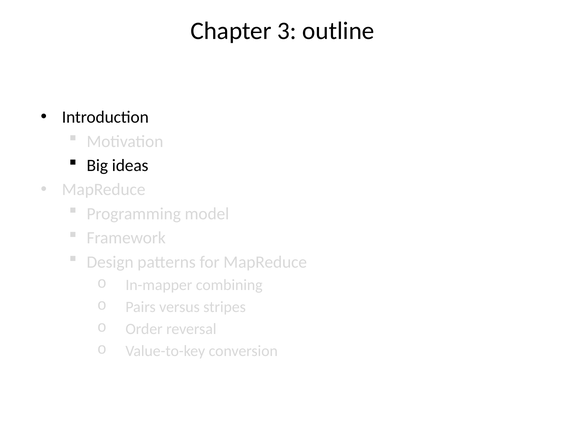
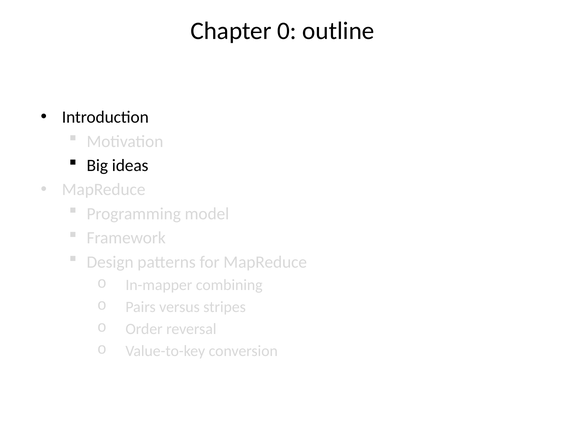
3: 3 -> 0 (287, 31)
